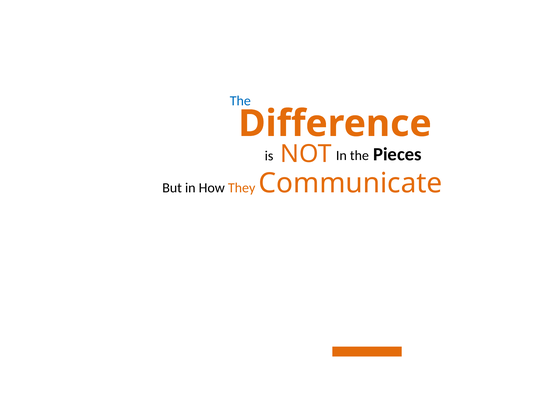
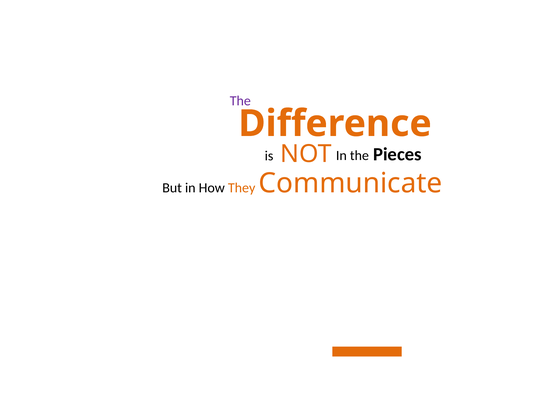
The colour: blue -> purple (240, 101)
